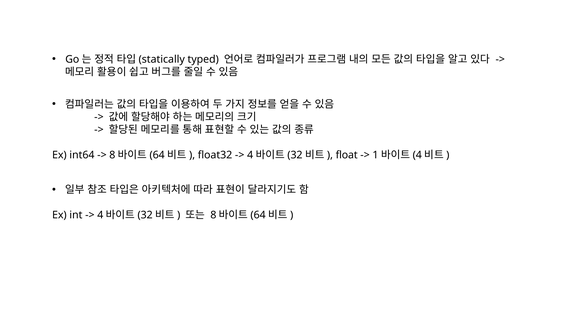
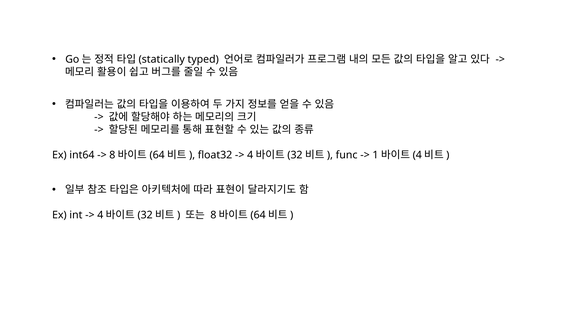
float: float -> func (347, 155)
